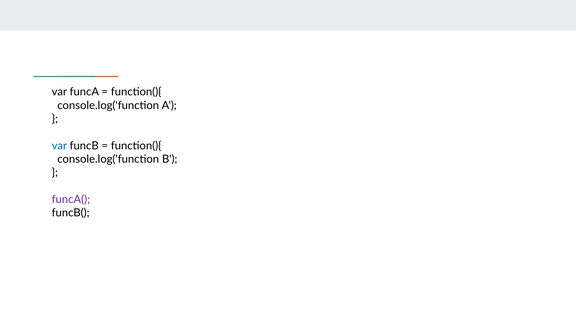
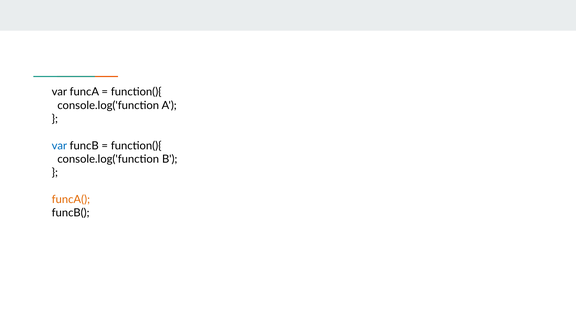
funcA( colour: purple -> orange (71, 199)
